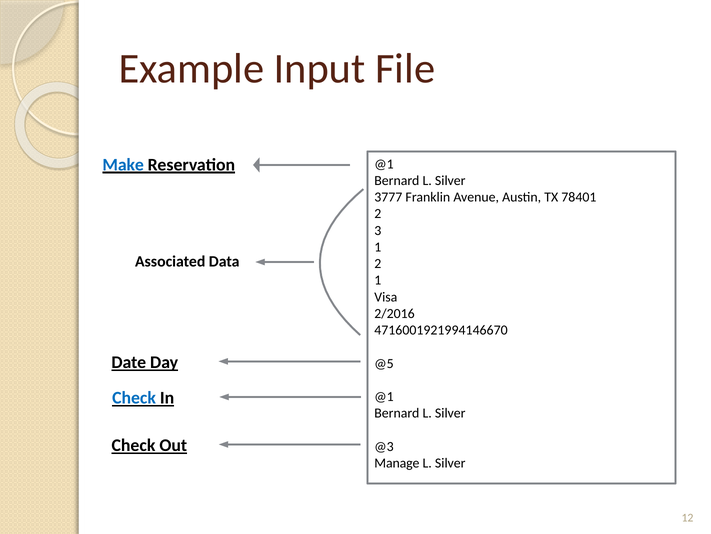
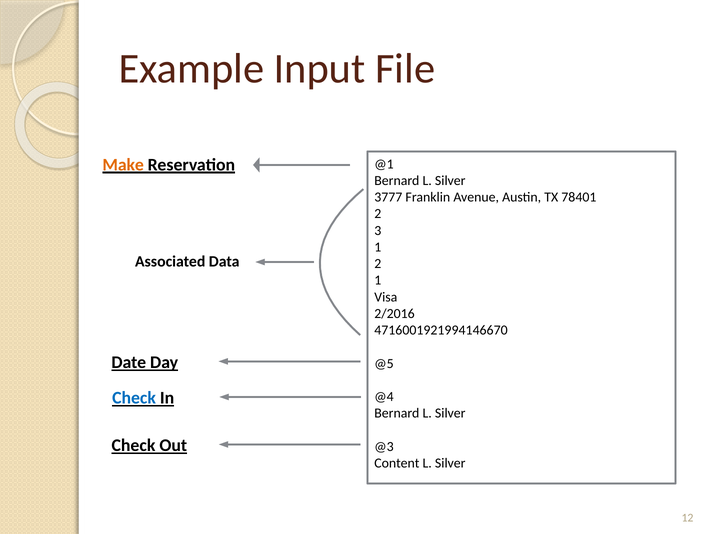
Make colour: blue -> orange (123, 164)
@1: @1 -> @4 (384, 396)
Manage: Manage -> Content (397, 463)
